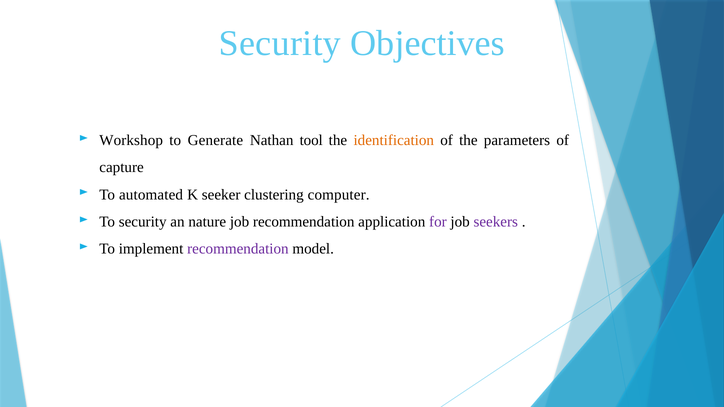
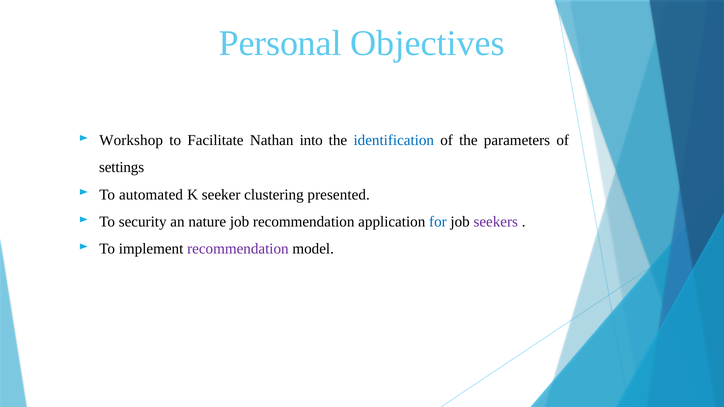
Security: Security -> Personal (280, 43)
Generate: Generate -> Facilitate (215, 140)
tool: tool -> into (311, 140)
identification colour: orange -> blue (394, 140)
capture: capture -> settings (122, 168)
computer: computer -> presented (339, 195)
for colour: purple -> blue (438, 222)
